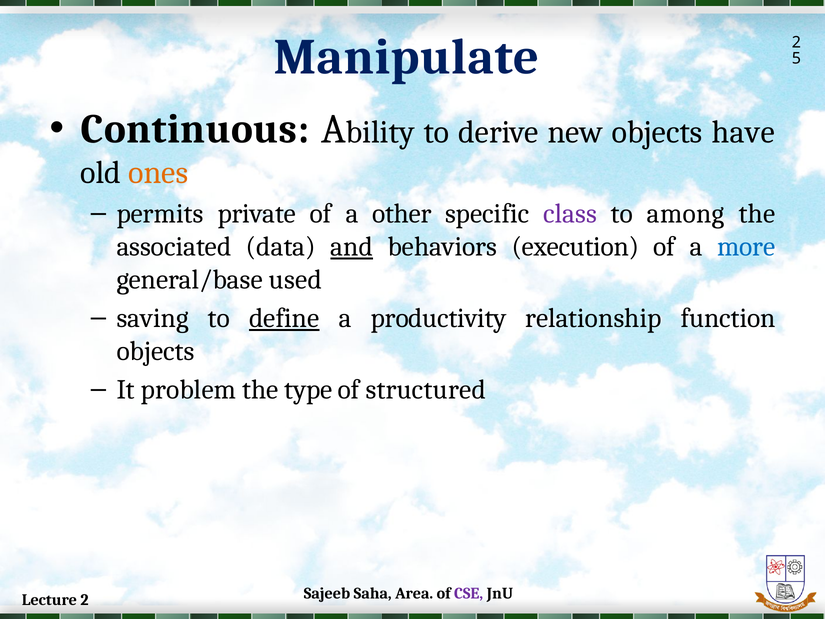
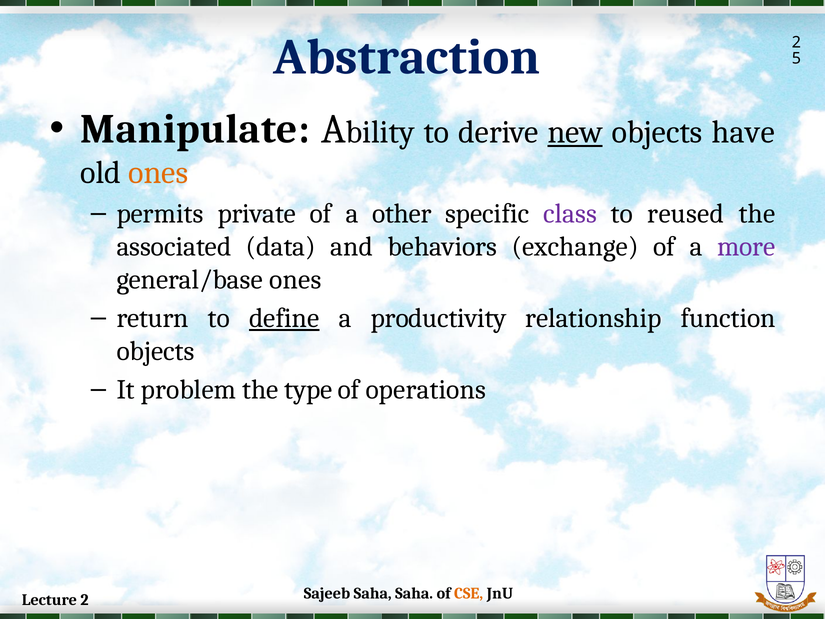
Manipulate: Manipulate -> Abstraction (407, 57)
Continuous: Continuous -> Manipulate (195, 129)
new underline: none -> present (575, 132)
among: among -> reused (686, 214)
and underline: present -> none (352, 247)
execution: execution -> exchange (575, 247)
more colour: blue -> purple (746, 247)
general/base used: used -> ones (295, 280)
saving: saving -> return (153, 318)
structured: structured -> operations (426, 390)
Saha Area: Area -> Saha (414, 593)
CSE colour: purple -> orange (469, 593)
